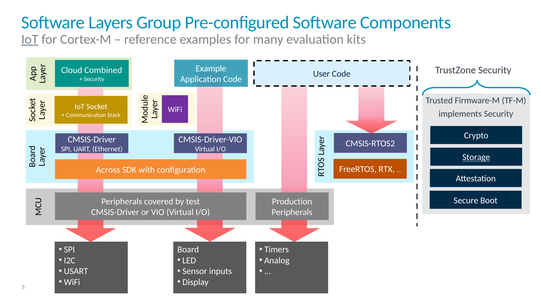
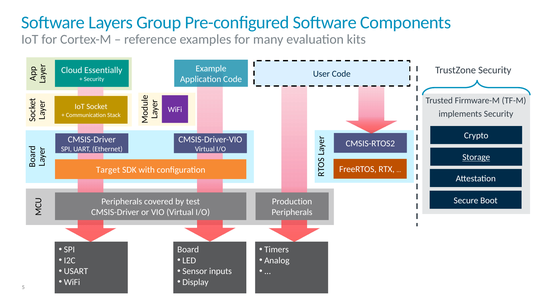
IoT underline: present -> none (30, 39)
Combined: Combined -> Essentially (103, 70)
Across: Across -> Target (108, 170)
